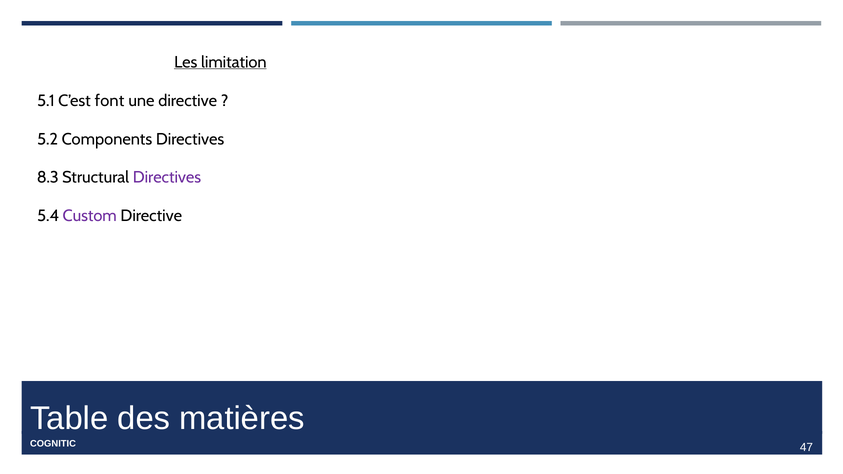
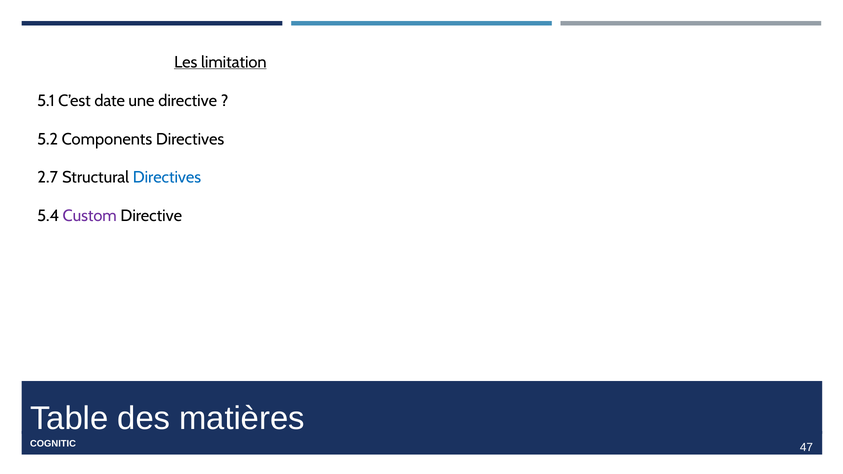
font: font -> date (110, 101)
8.3: 8.3 -> 2.7 (48, 178)
Directives colour: purple -> blue (167, 178)
